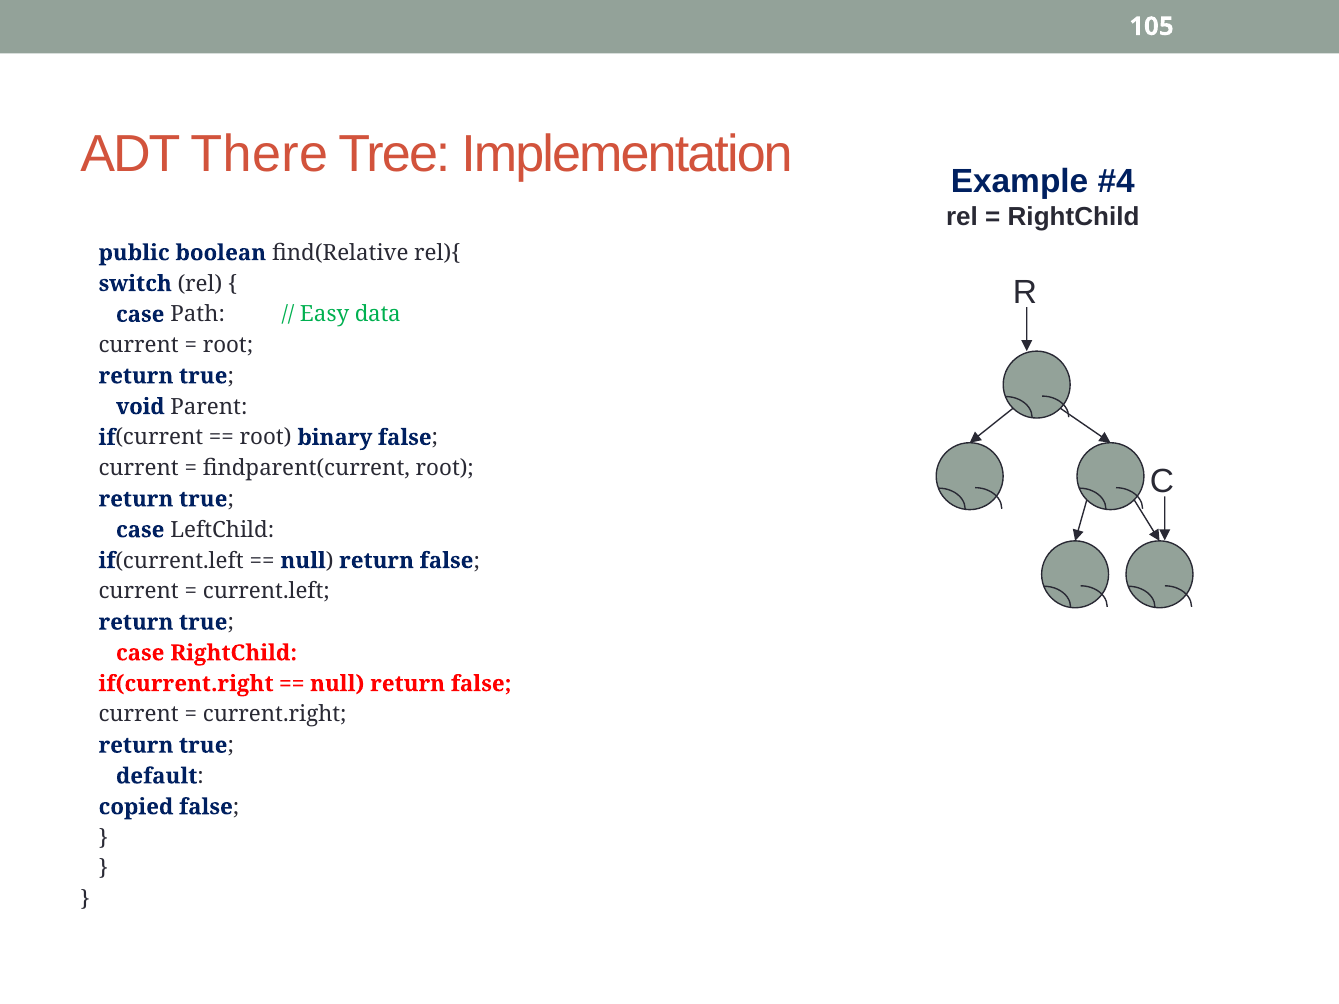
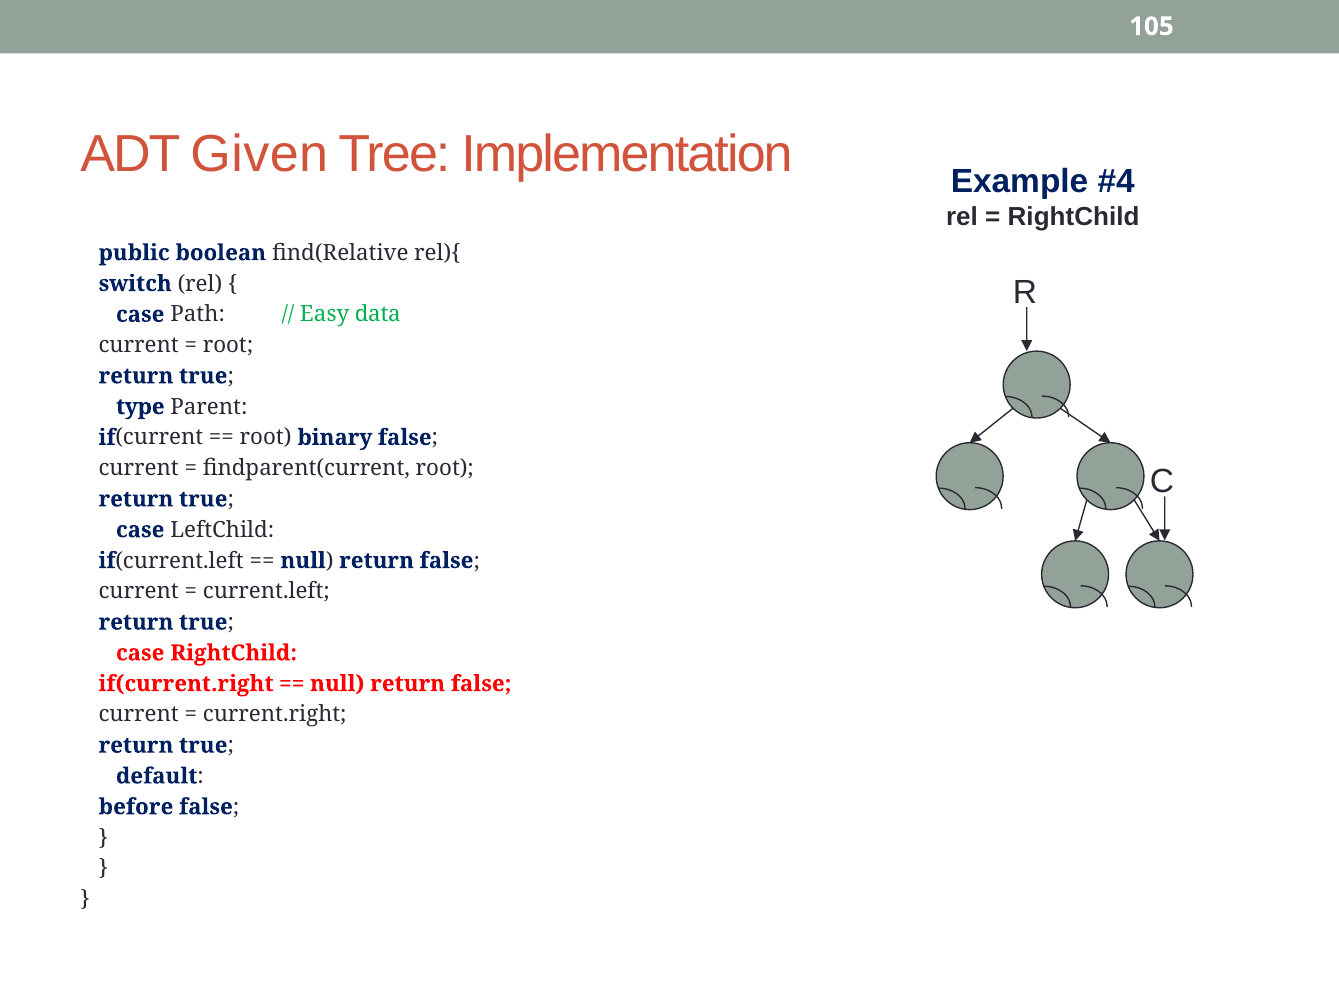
There: There -> Given (259, 154)
void: void -> type (140, 407)
copied: copied -> before (136, 807)
